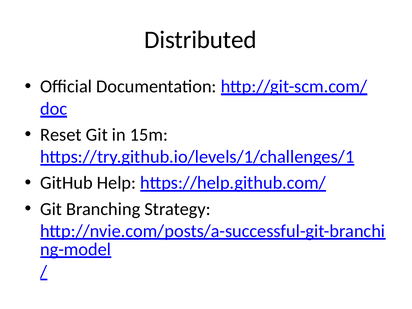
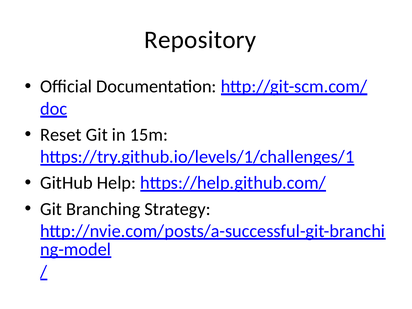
Distributed: Distributed -> Repository (200, 40)
